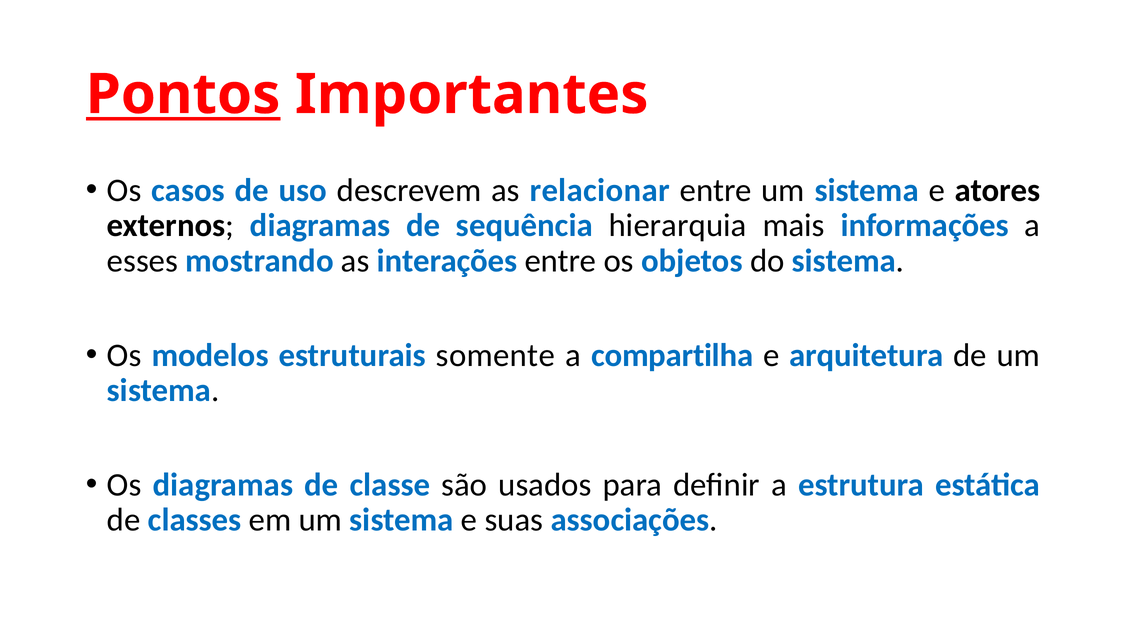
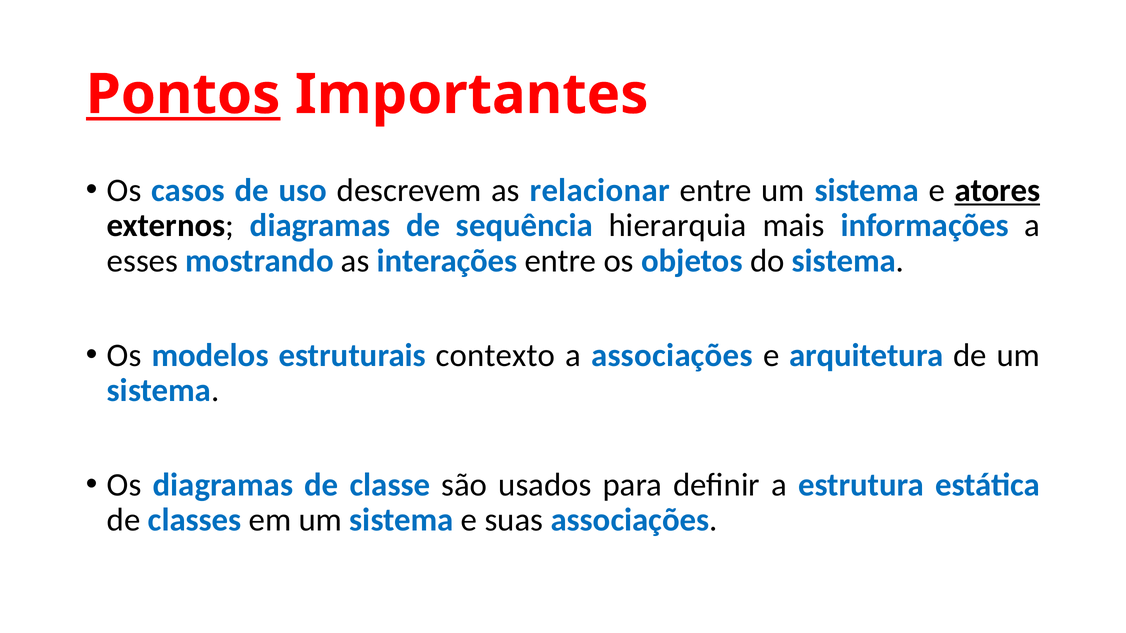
atores underline: none -> present (997, 190)
somente: somente -> contexto (496, 355)
a compartilha: compartilha -> associações (672, 355)
